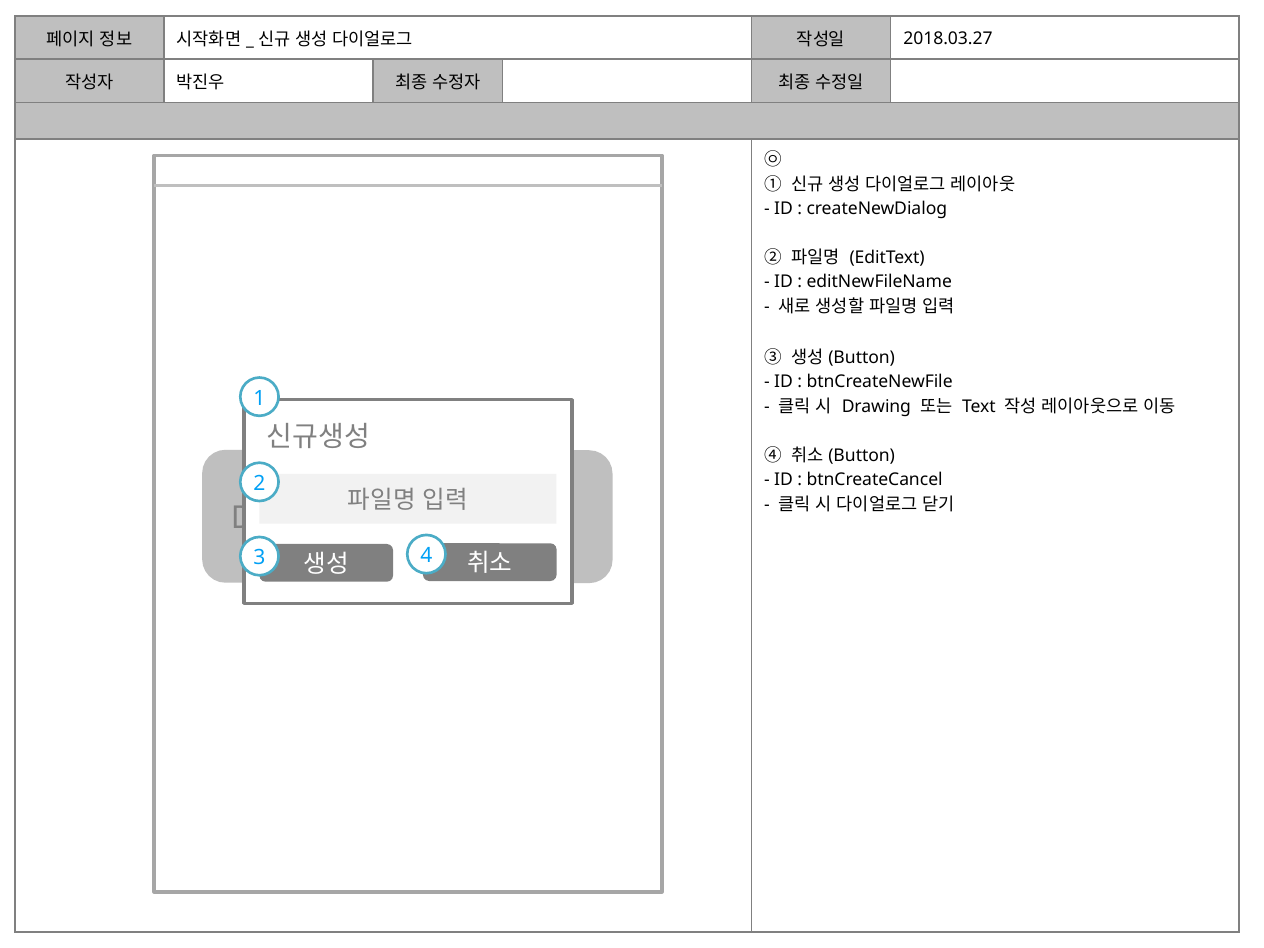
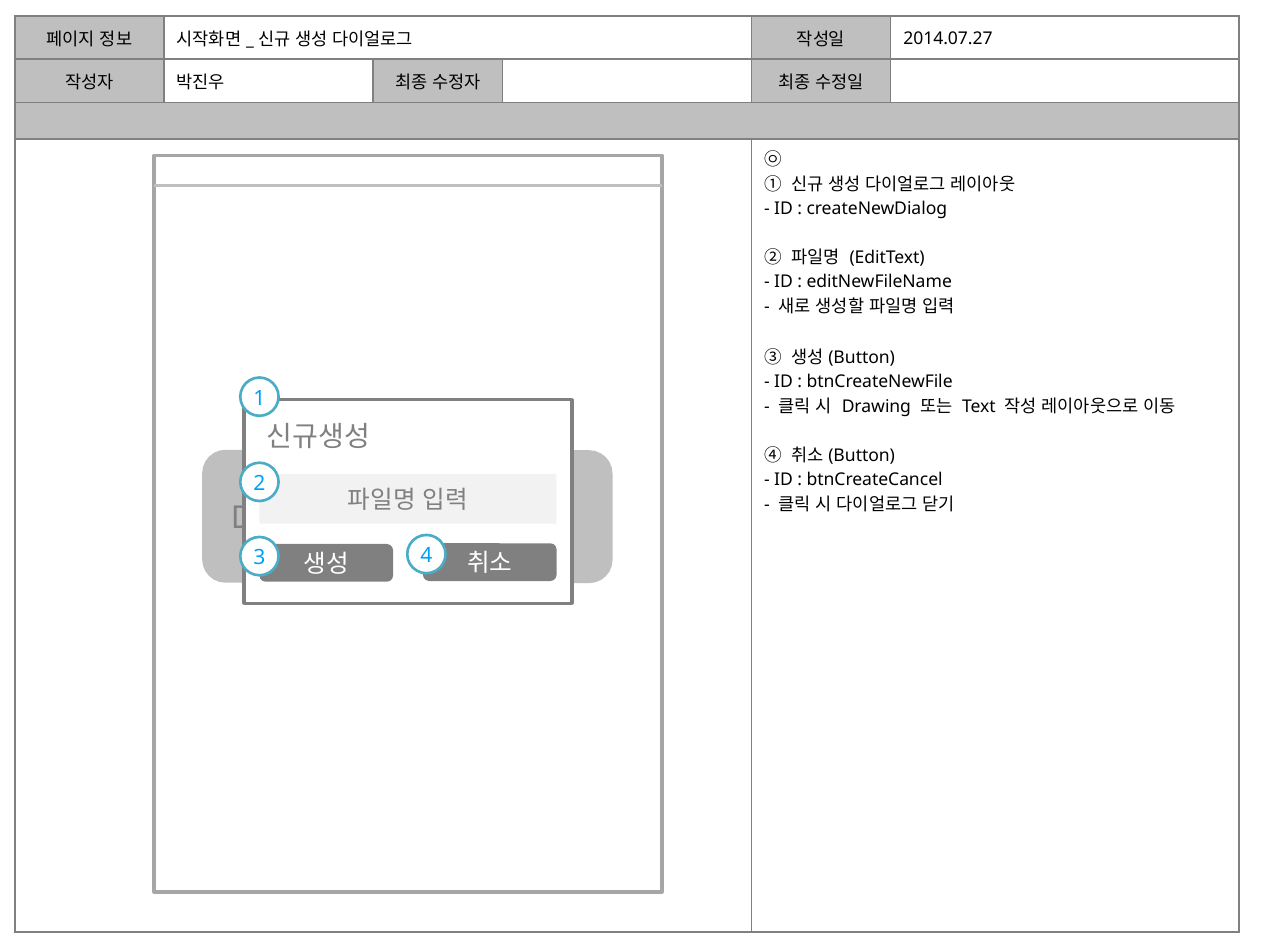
2018.03.27: 2018.03.27 -> 2014.07.27 (948, 39)
